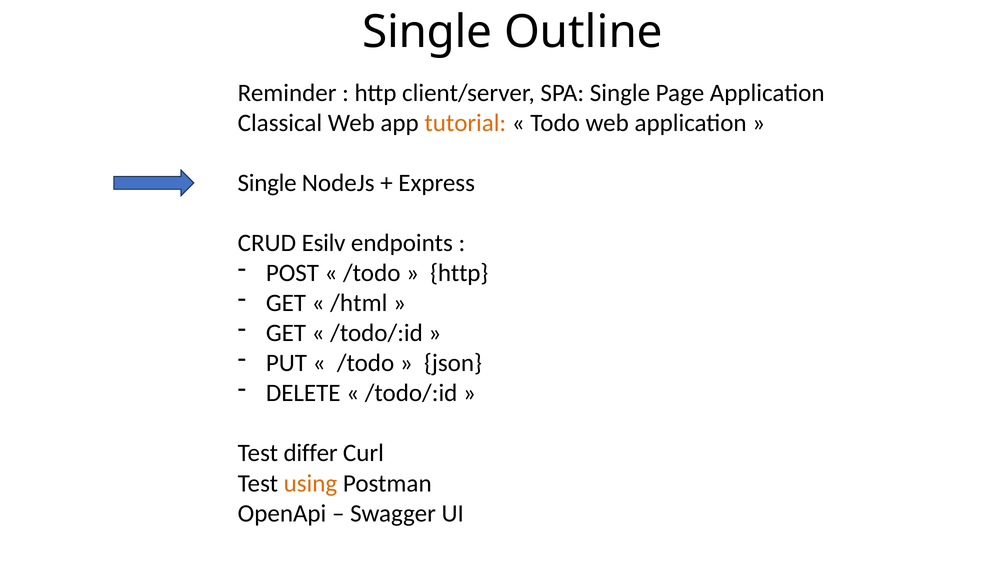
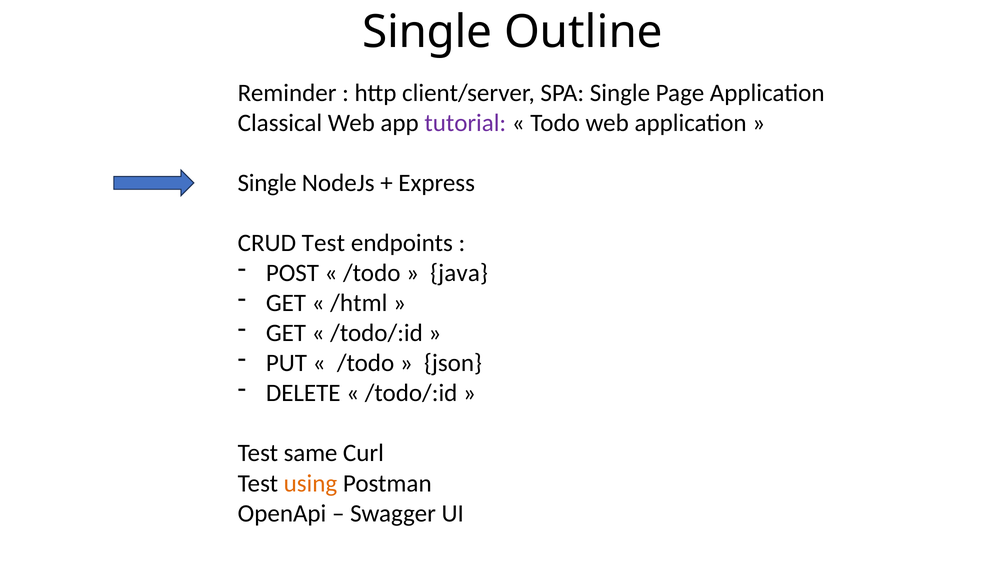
tutorial colour: orange -> purple (465, 123)
CRUD Esilv: Esilv -> Test (323, 243)
http: http -> java (459, 273)
differ: differ -> same (311, 454)
